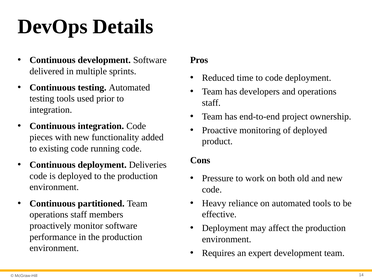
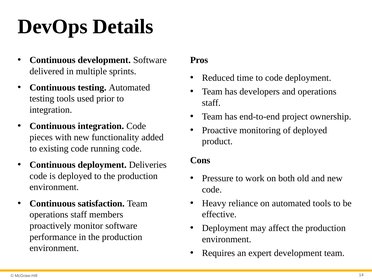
partitioned: partitioned -> satisfaction (101, 203)
